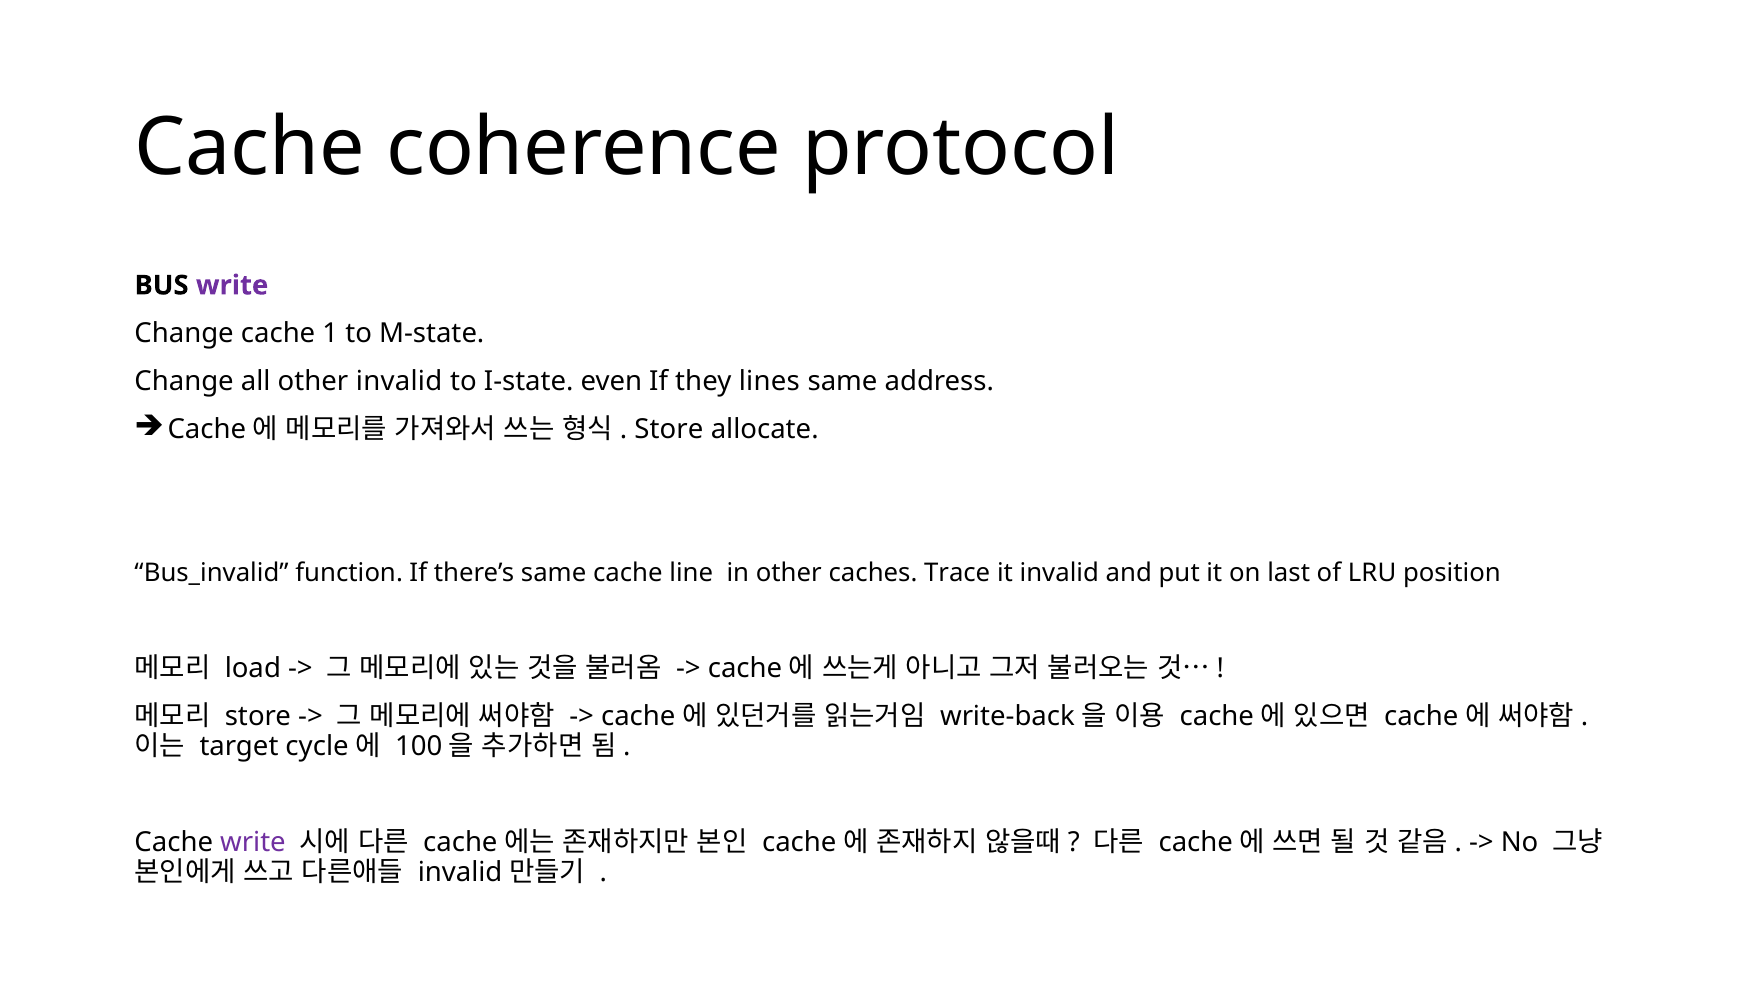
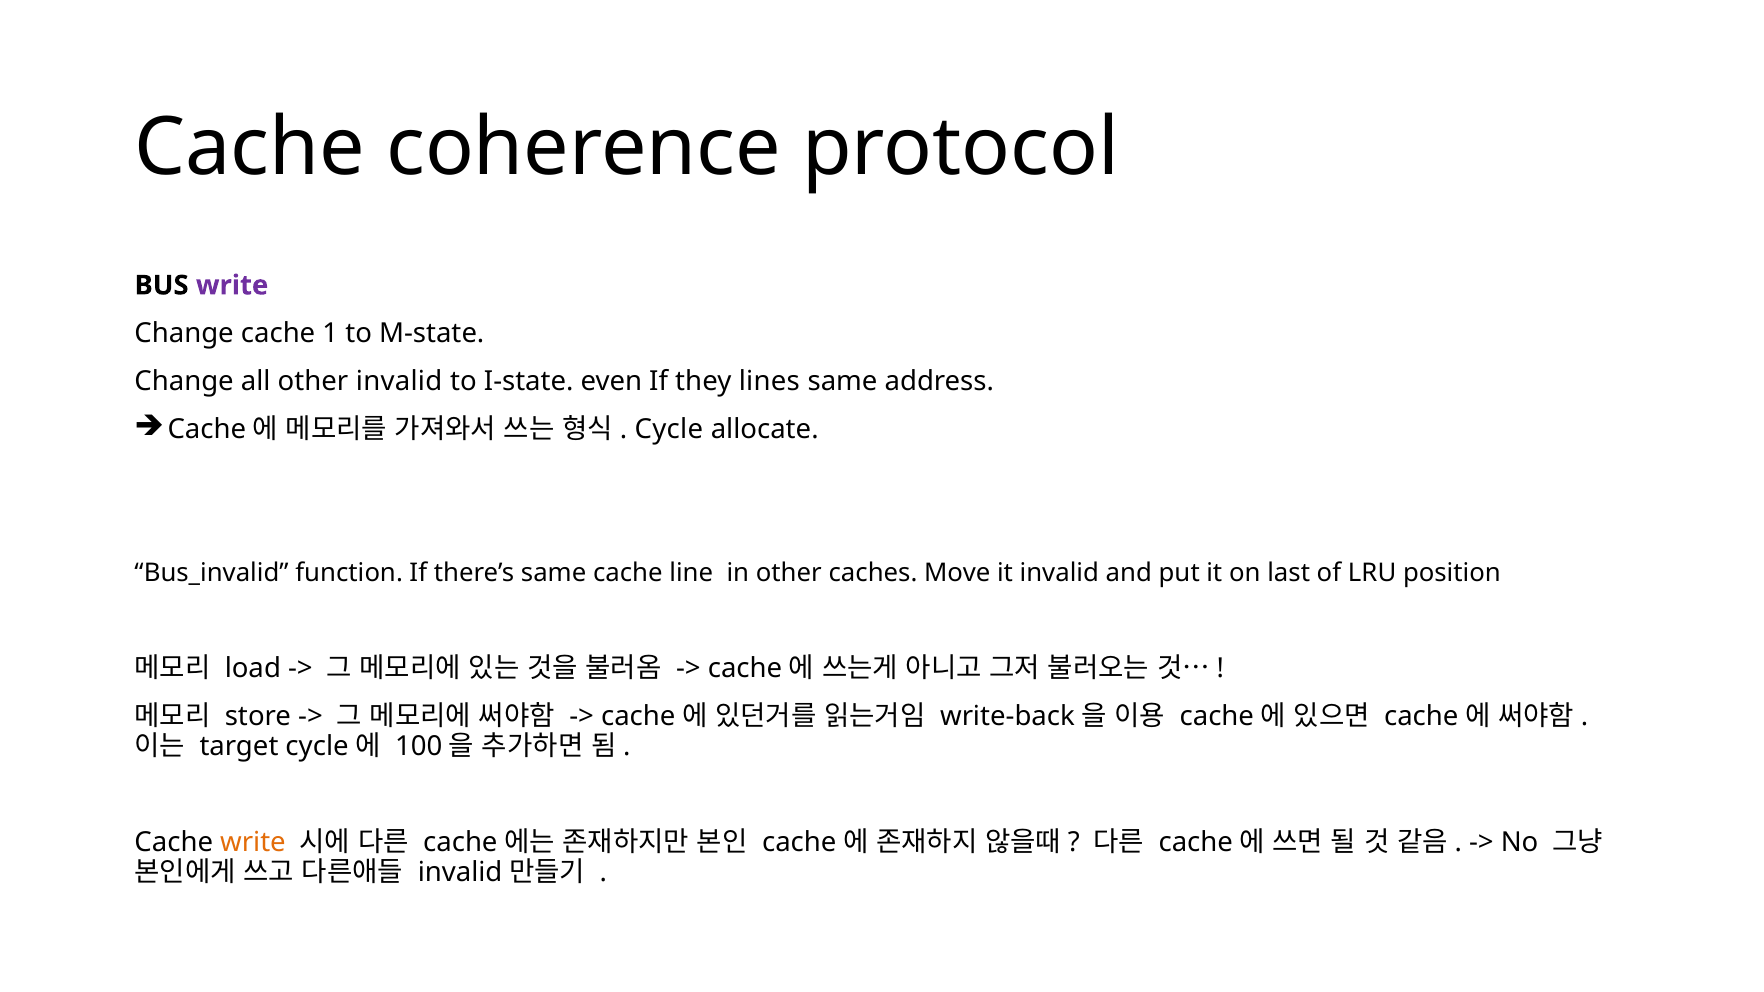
Store: Store -> Cycle (669, 430)
Trace: Trace -> Move (957, 573)
write colour: purple -> orange (253, 843)
